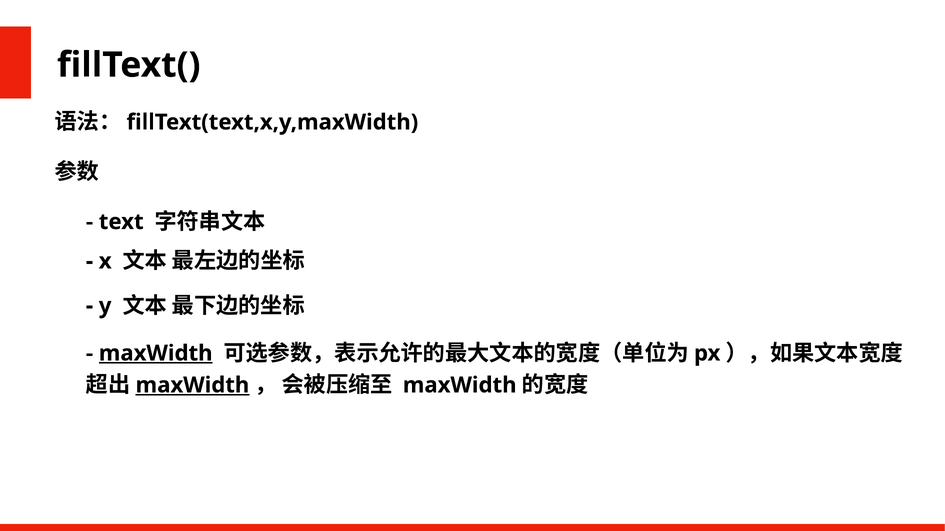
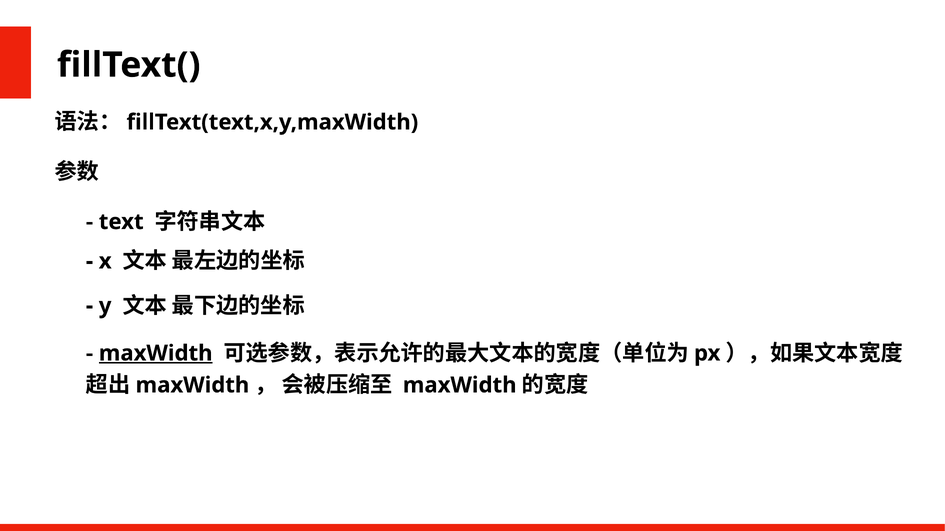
maxWidth underline: present -> none (192, 386)
